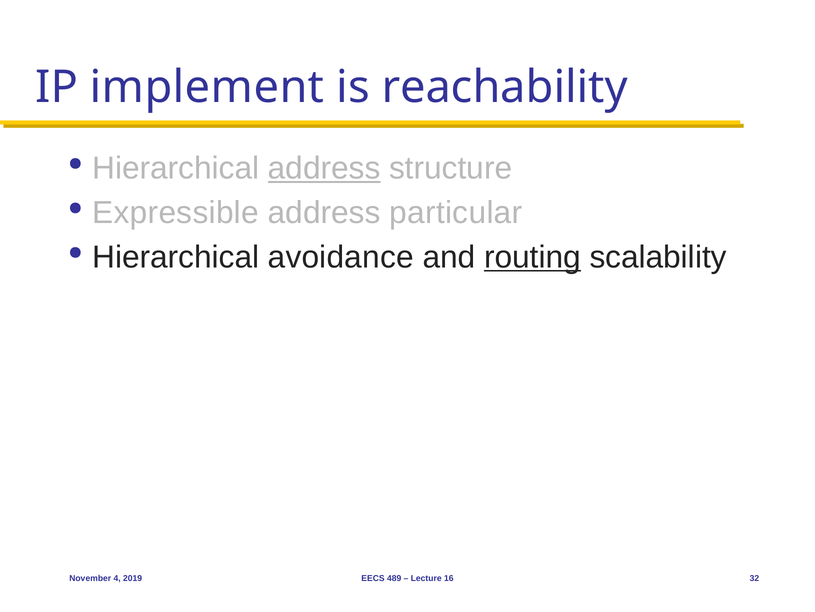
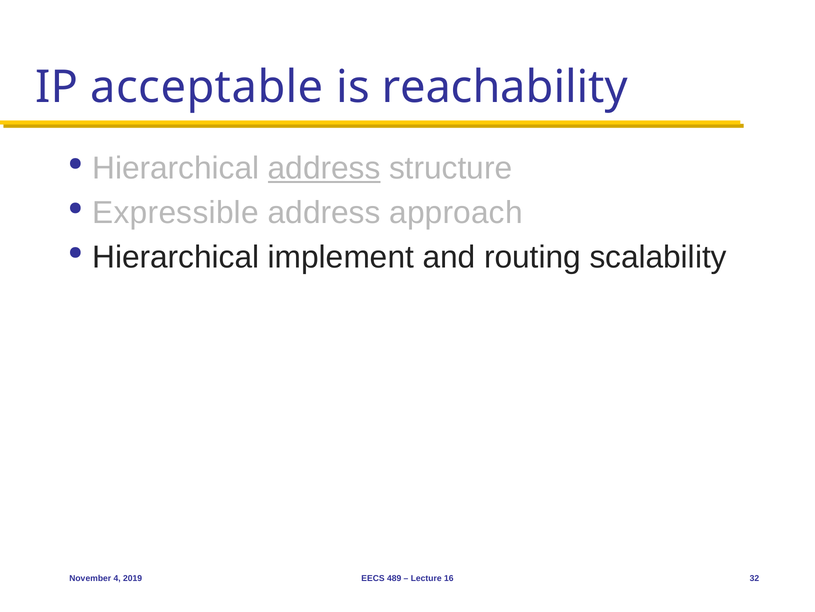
implement: implement -> acceptable (207, 87)
particular: particular -> approach (456, 212)
avoidance: avoidance -> implement (341, 257)
routing underline: present -> none (533, 257)
